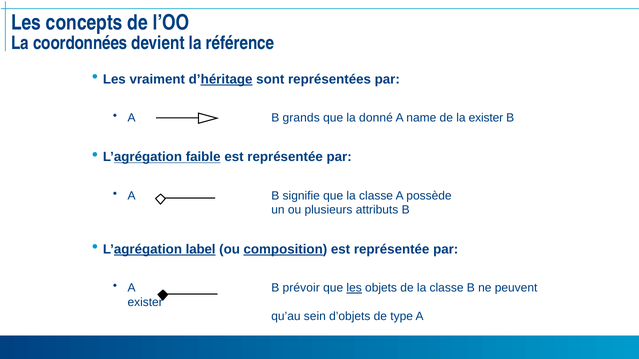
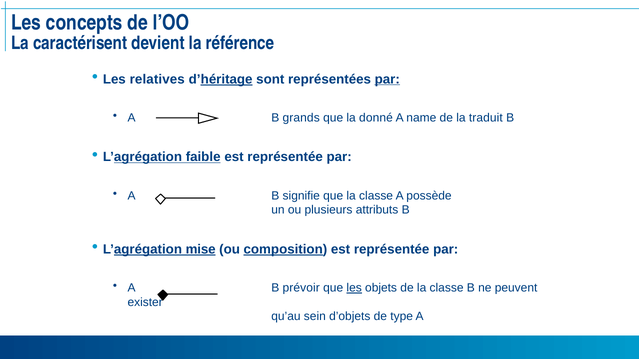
coordonnées: coordonnées -> caractérisent (80, 43)
vraiment: vraiment -> relatives (157, 79)
par underline: none -> present (387, 79)
la exister: exister -> traduit (486, 118)
label: label -> mise (201, 249)
